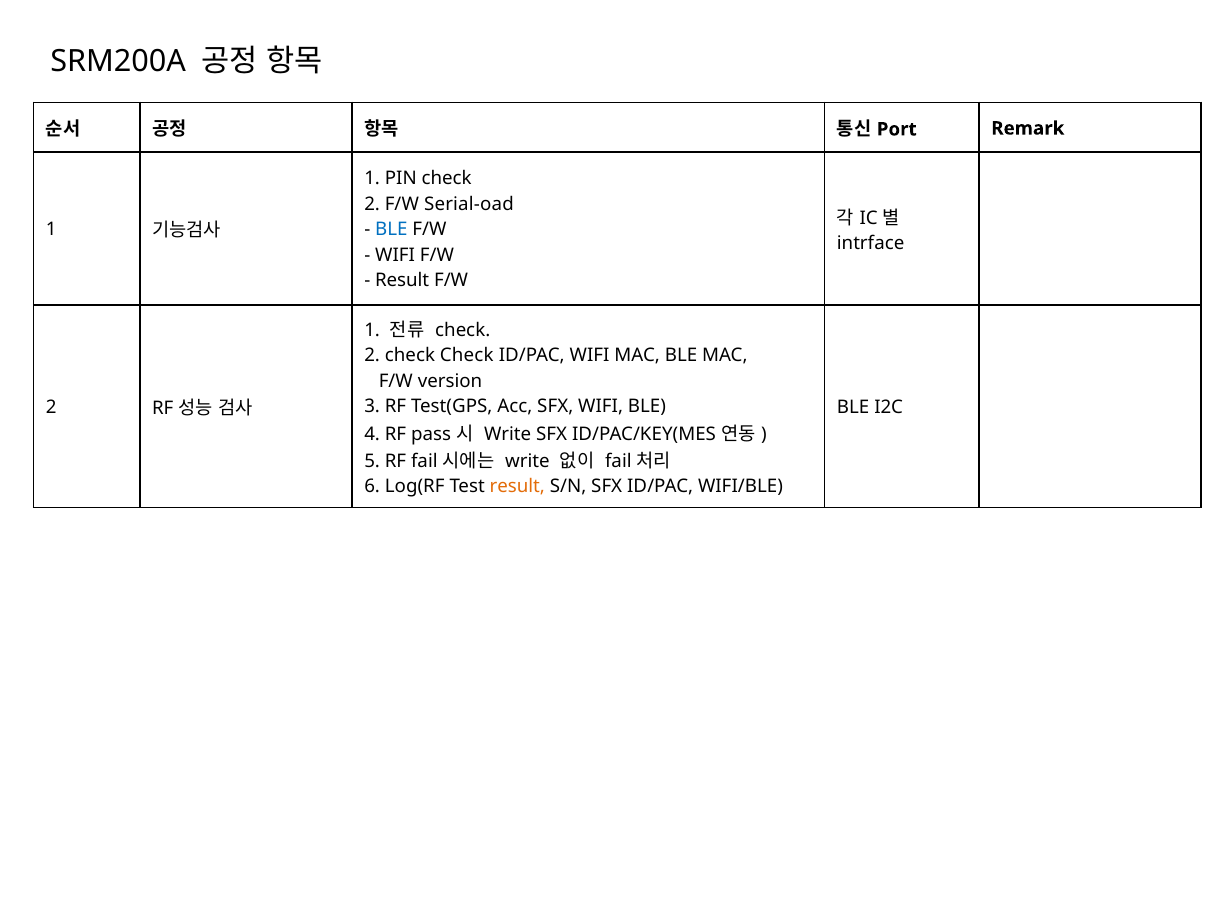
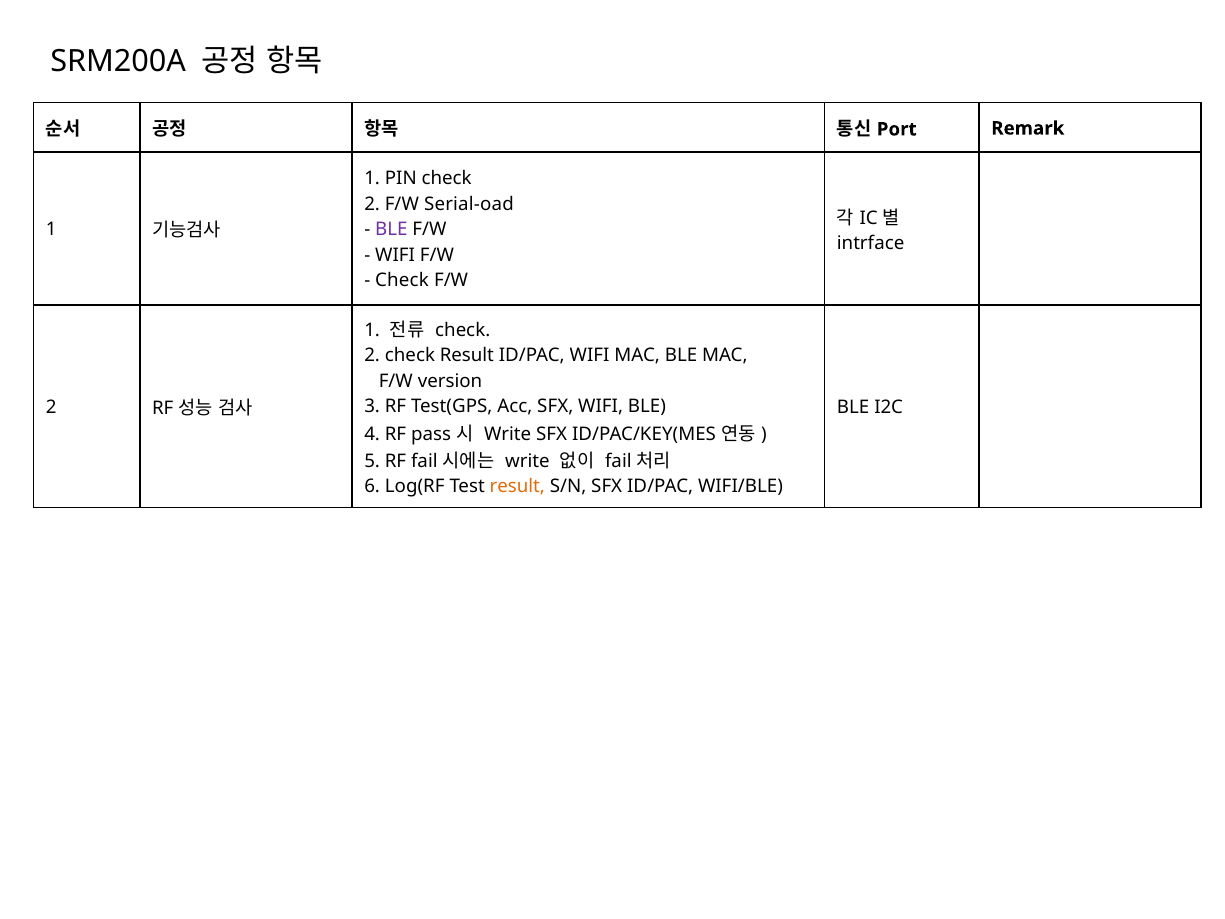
BLE colour: blue -> purple (391, 230)
Result: Result -> Check (402, 281)
check Check: Check -> Result (467, 355)
